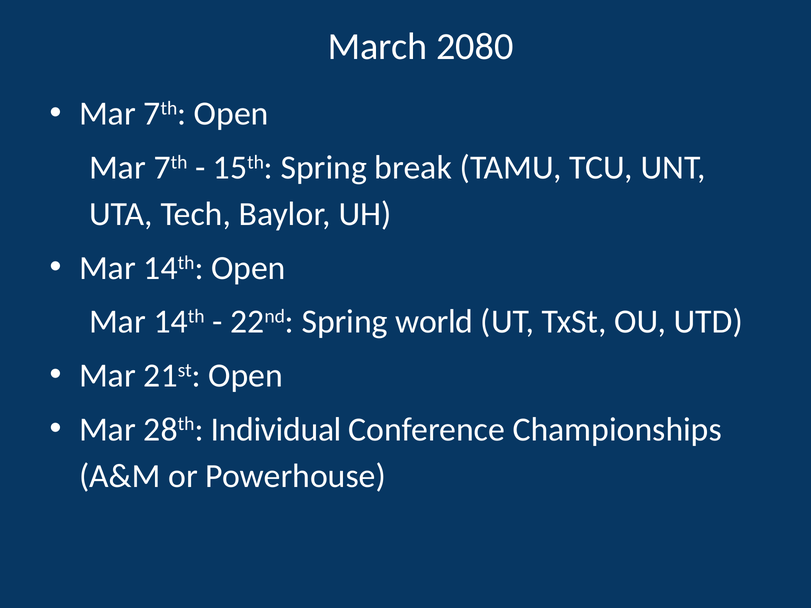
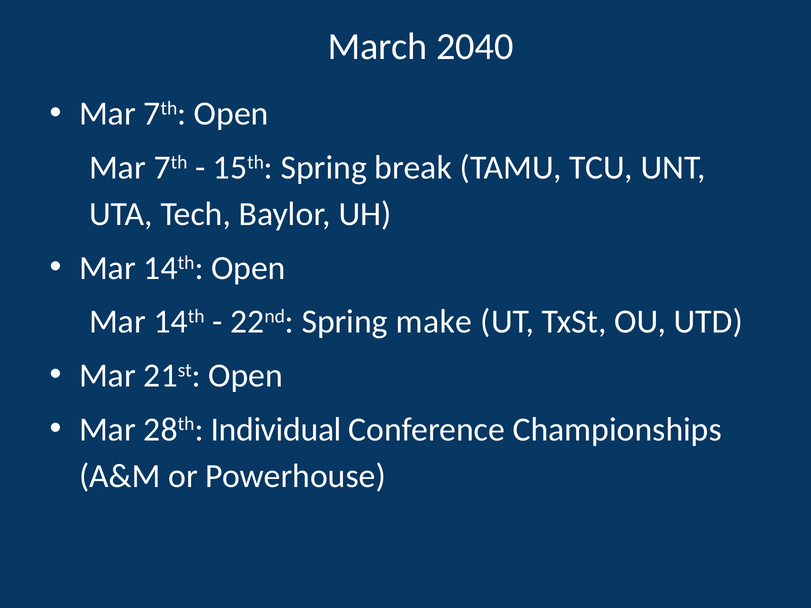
2080: 2080 -> 2040 (475, 47)
world: world -> make (434, 322)
